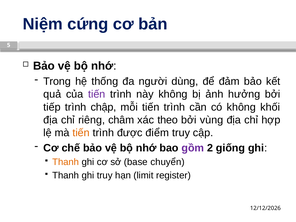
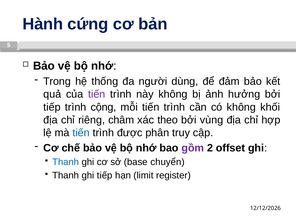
Niệm: Niệm -> Hành (43, 24)
chập: chập -> cộng (104, 107)
tiến colour: orange -> blue (81, 133)
điểm: điểm -> phân (157, 133)
giống: giống -> offset (230, 148)
Thanh colour: orange -> blue (66, 162)
ghi truy: truy -> tiếp (105, 175)
